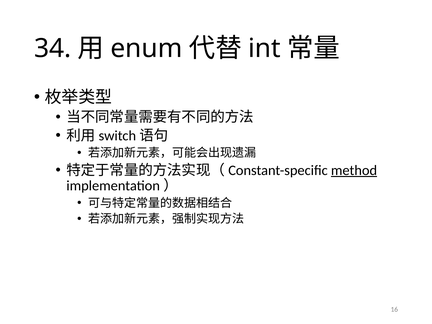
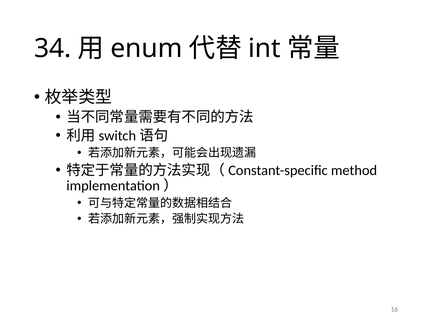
method underline: present -> none (354, 170)
